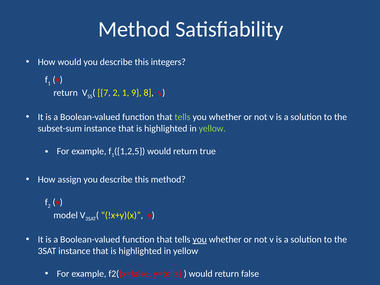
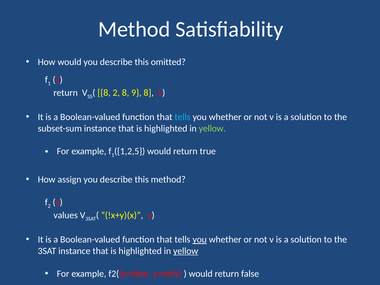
integers: integers -> omitted (168, 62)
7: 7 -> 8 (104, 93)
2 1: 1 -> 8 (126, 93)
tells colour: light green -> light blue (182, 117)
model: model -> values (66, 215)
yellow underline: none -> present (186, 251)
